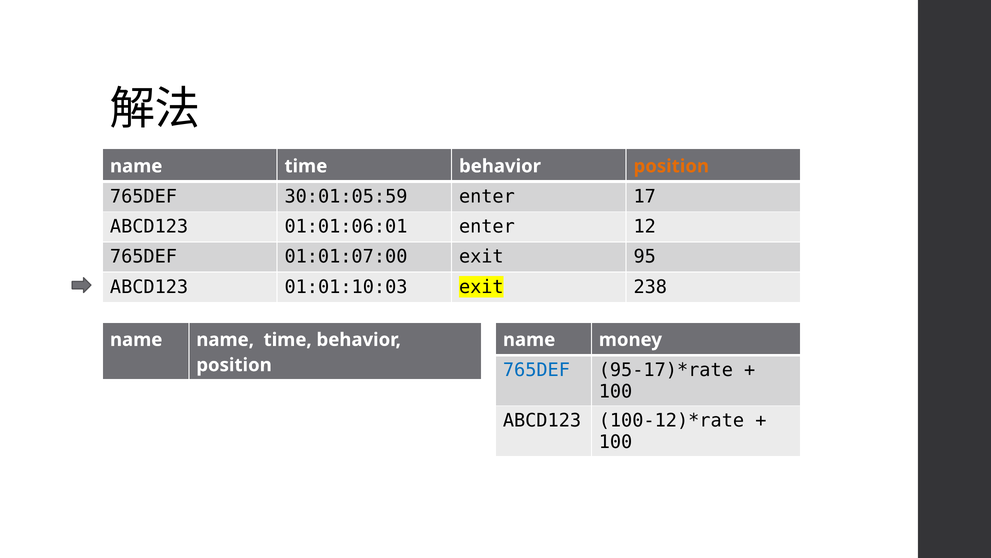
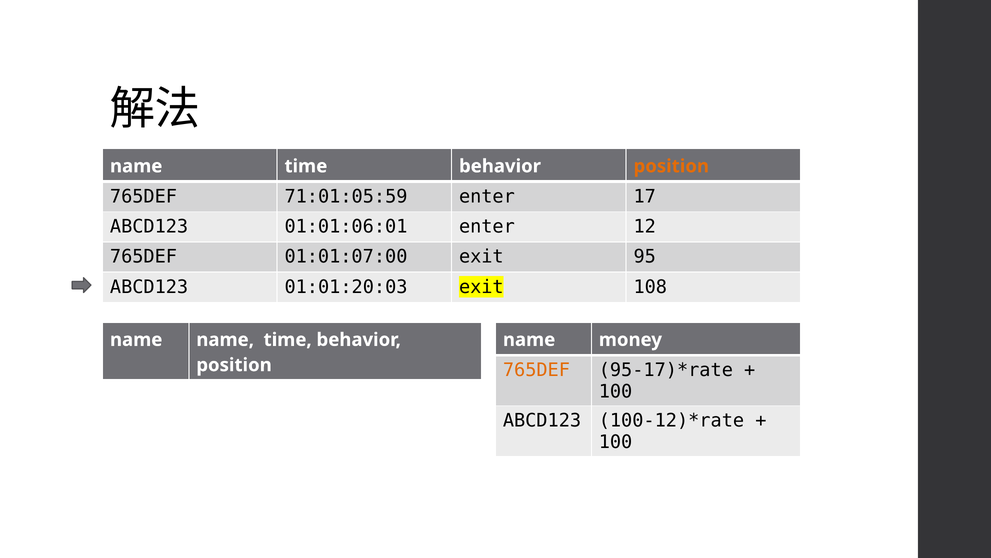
30:01:05:59: 30:01:05:59 -> 71:01:05:59 (346, 196)
01:01:10:03: 01:01:10:03 -> 01:01:20:03 (346, 287)
238: 238 -> 108 (650, 287)
765DEF colour: blue -> orange (536, 370)
